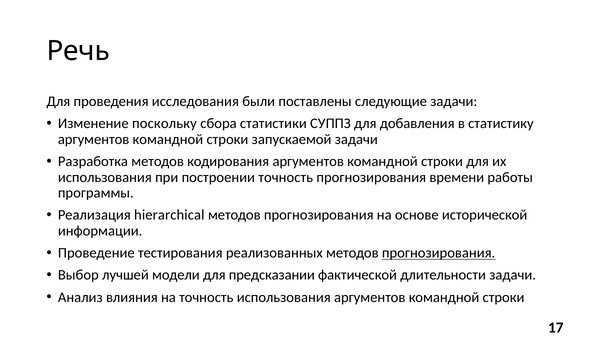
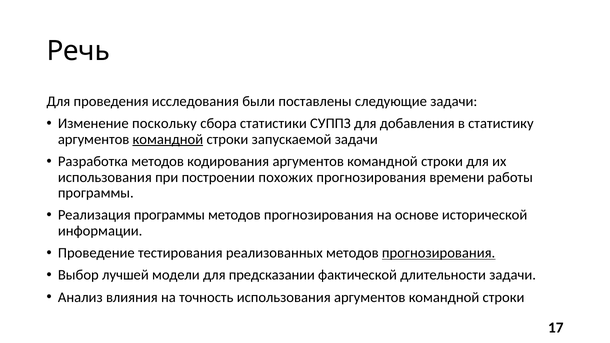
командной underline: none -> present (168, 139)
построении точность: точность -> похожих (286, 177)
Реализация hierarchical: hierarchical -> программы (169, 215)
